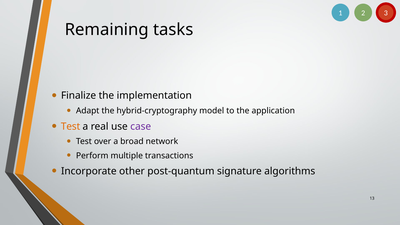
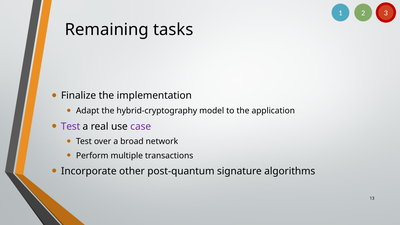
Test colour: orange -> purple (71, 126)
